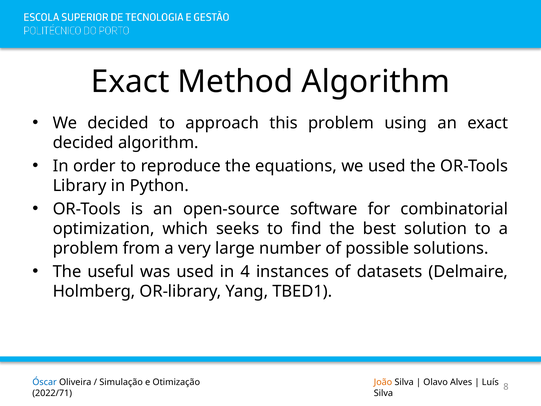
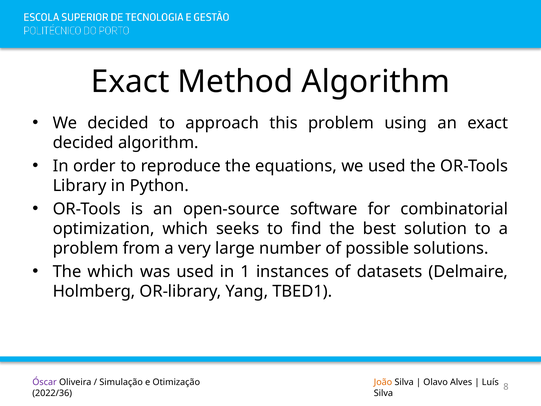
The useful: useful -> which (111, 271)
4: 4 -> 1 (245, 271)
Óscar colour: blue -> purple (45, 382)
2022/71: 2022/71 -> 2022/36 (52, 393)
